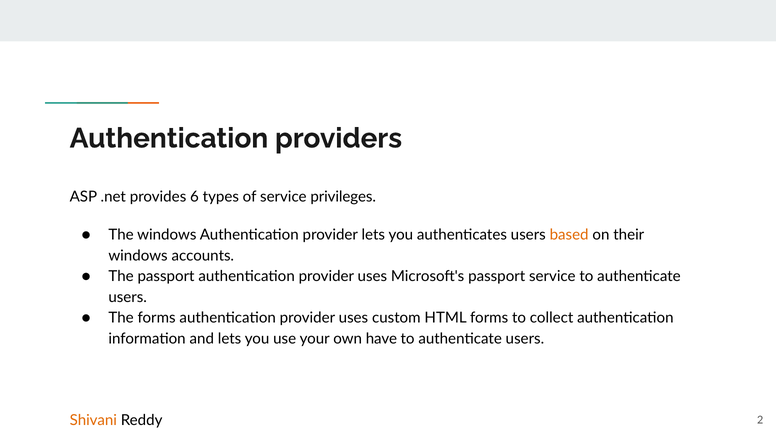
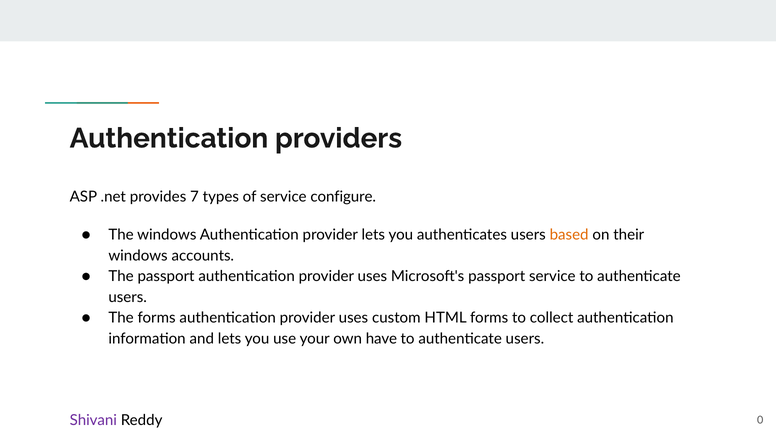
6: 6 -> 7 (194, 197)
privileges: privileges -> configure (343, 197)
Shivani colour: orange -> purple (93, 421)
2: 2 -> 0 (760, 421)
